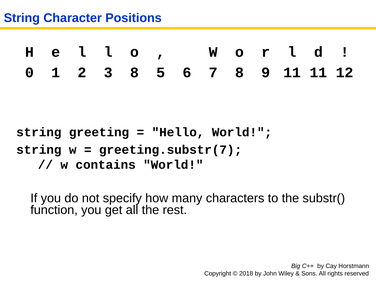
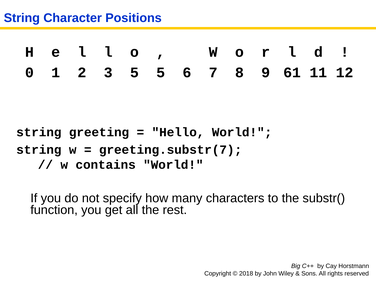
3 8: 8 -> 5 (134, 73)
9 11: 11 -> 61 (292, 73)
